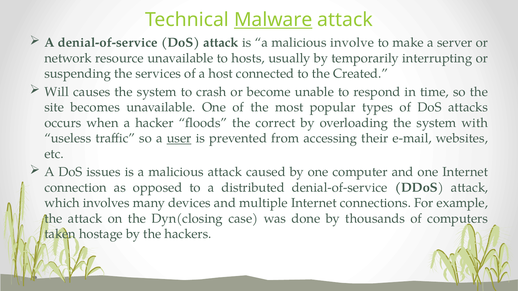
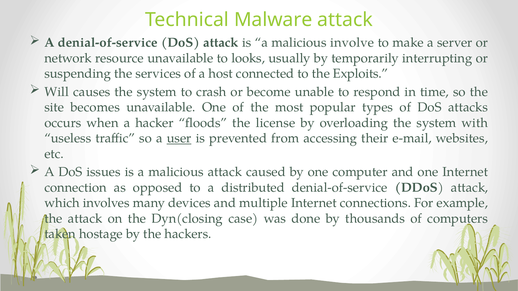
Malware underline: present -> none (273, 20)
hosts: hosts -> looks (248, 58)
Created: Created -> Exploits (361, 74)
correct: correct -> license (276, 123)
